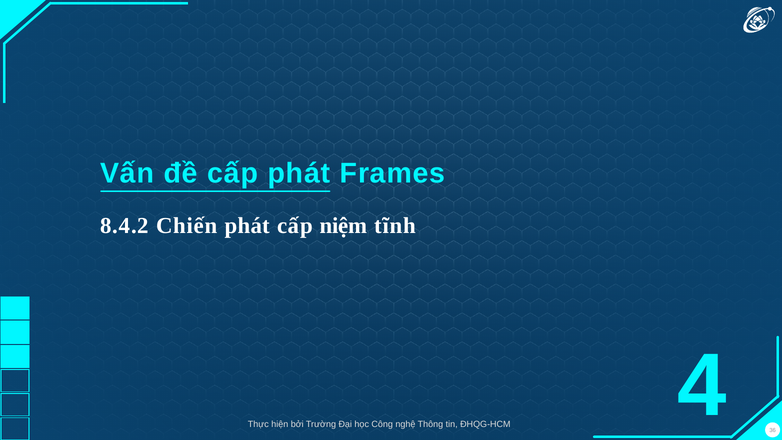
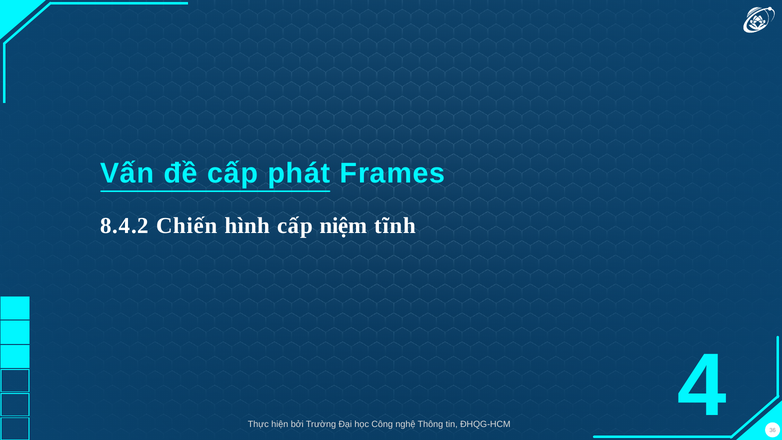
Chiến phát: phát -> hình (247, 225)
